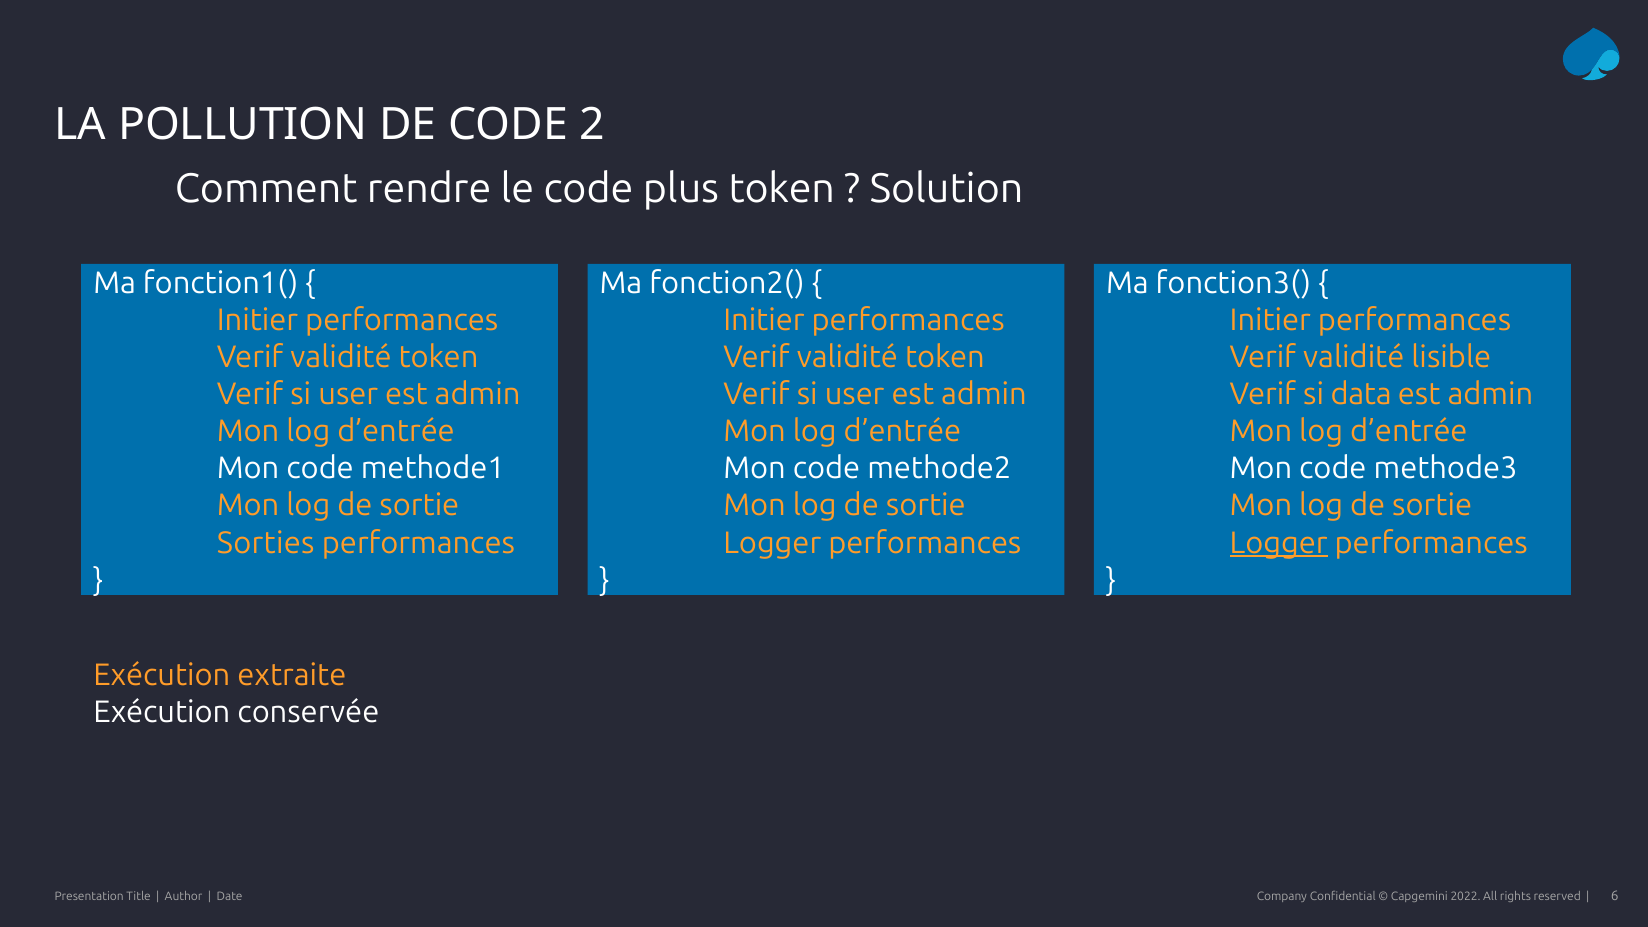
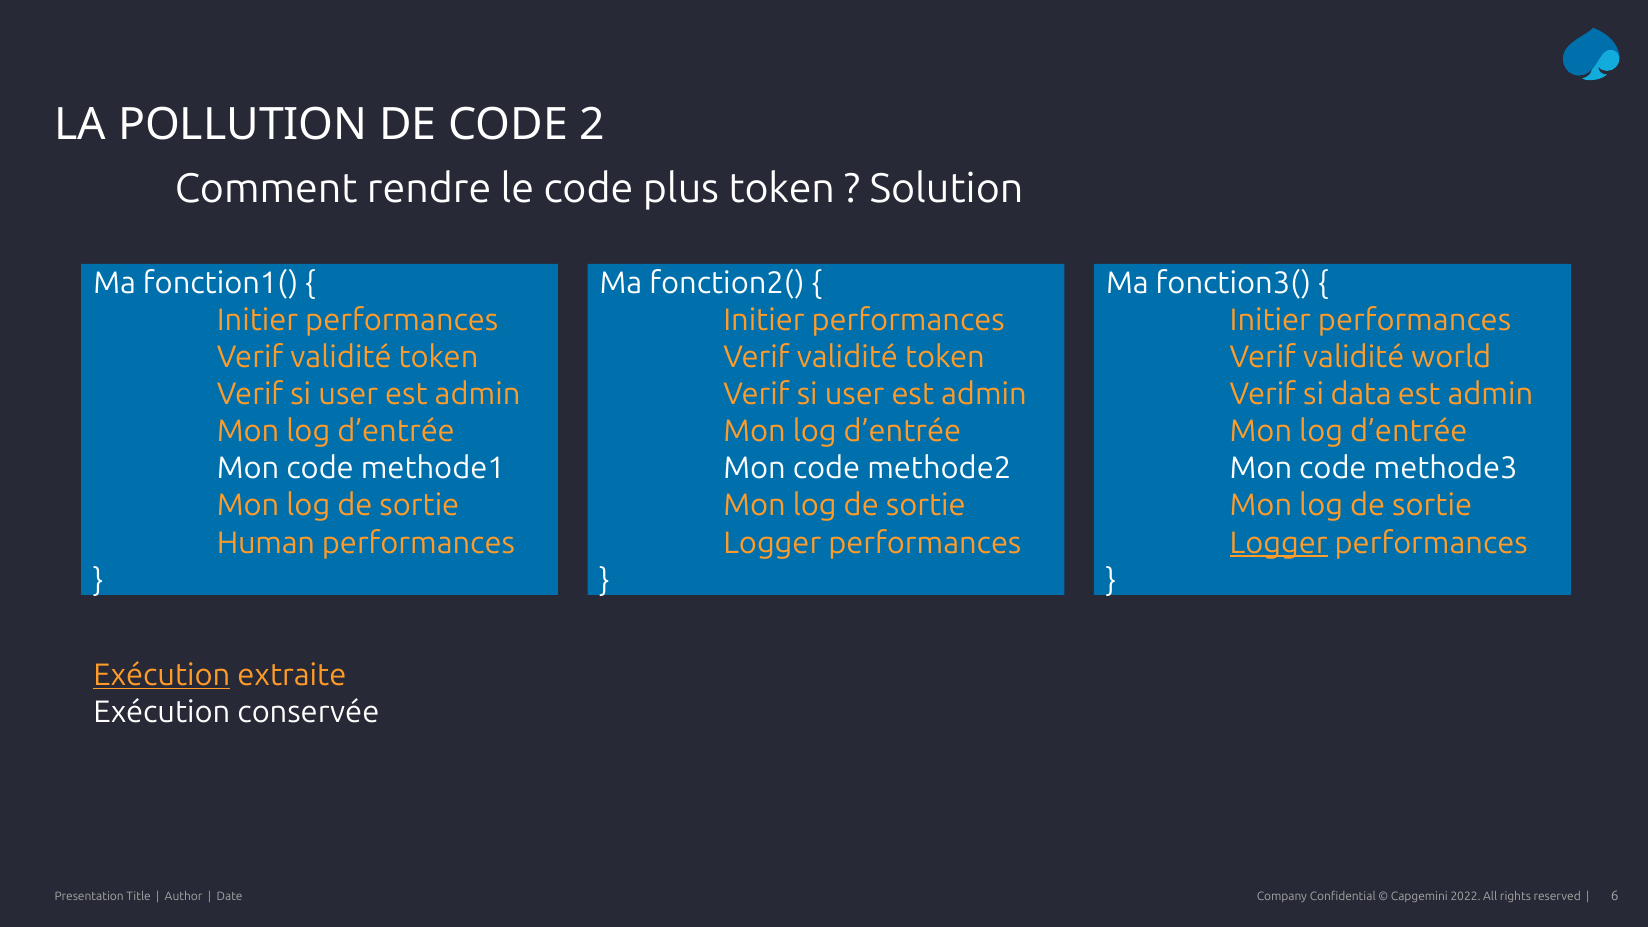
lisible: lisible -> world (1451, 357)
Sorties: Sorties -> Human (266, 543)
Exécution underline: none -> present (162, 675)
